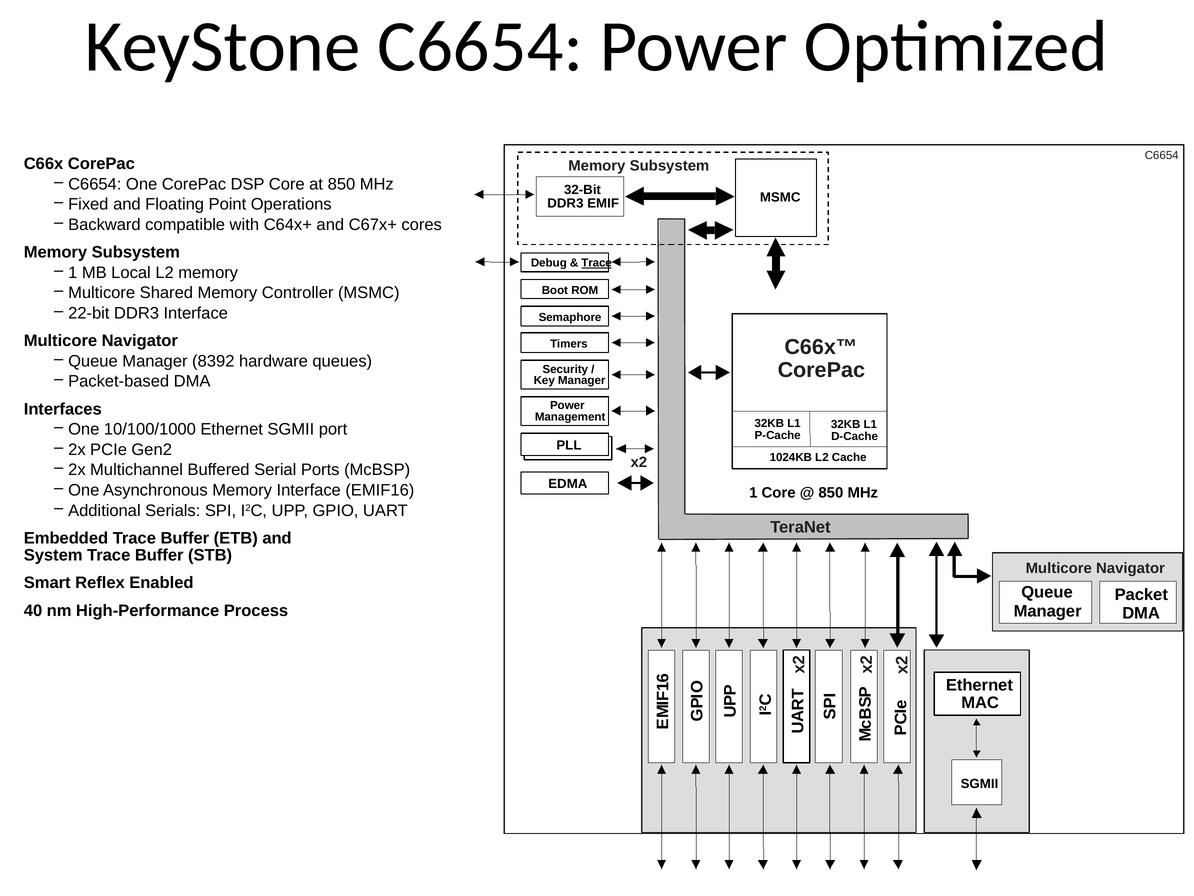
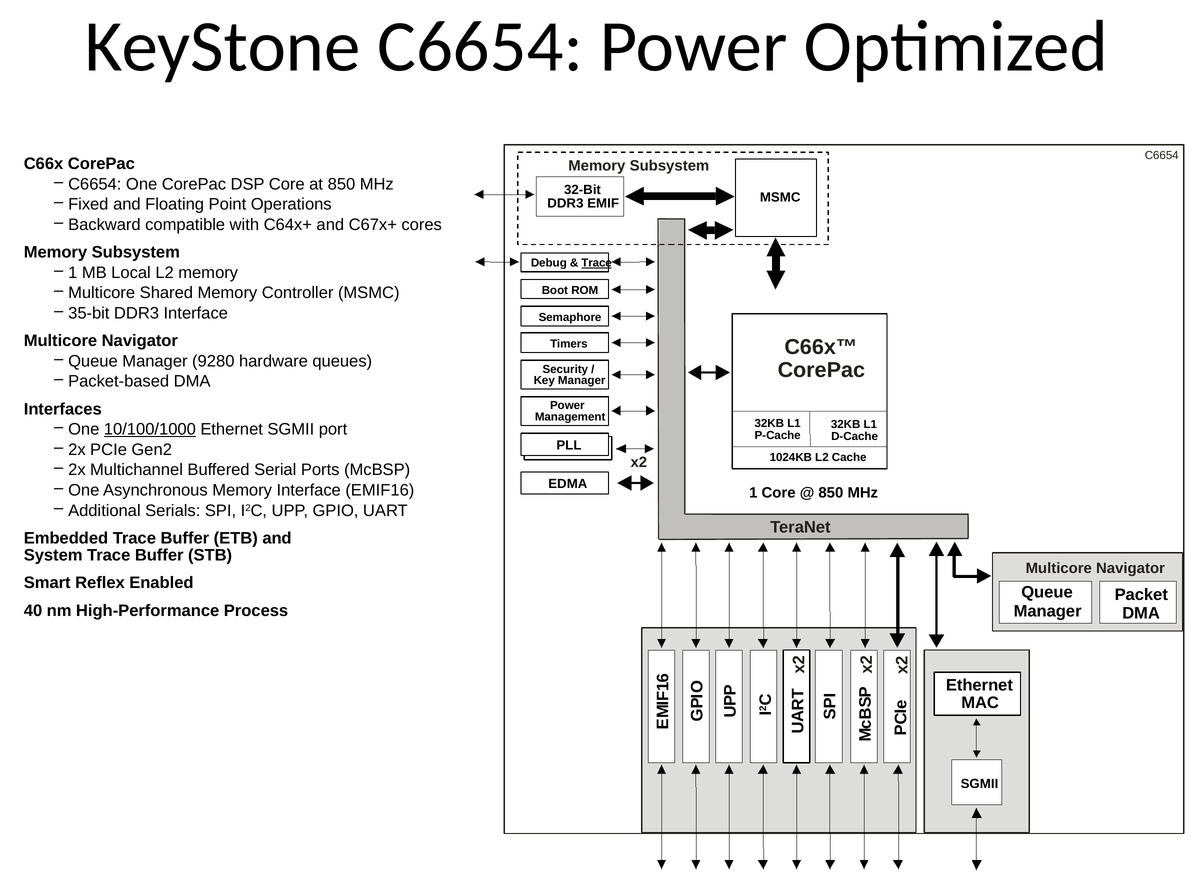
22-bit: 22-bit -> 35-bit (89, 313)
8392: 8392 -> 9280 (213, 361)
10/100/1000 underline: none -> present (150, 429)
